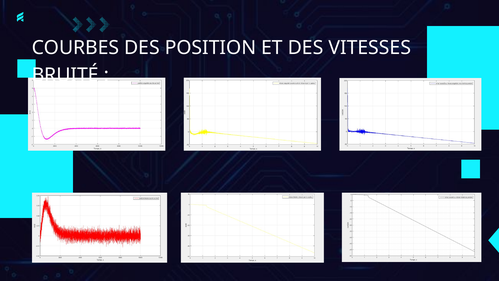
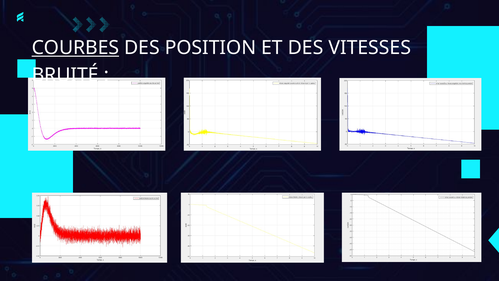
COURBES underline: none -> present (75, 48)
